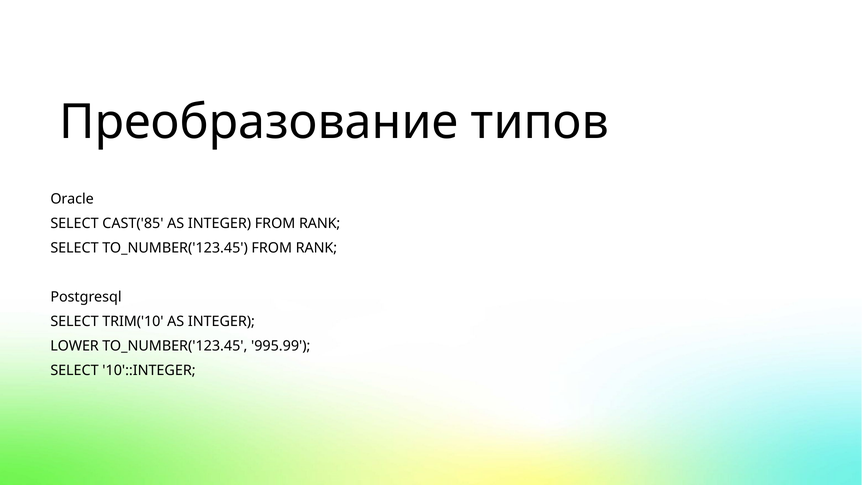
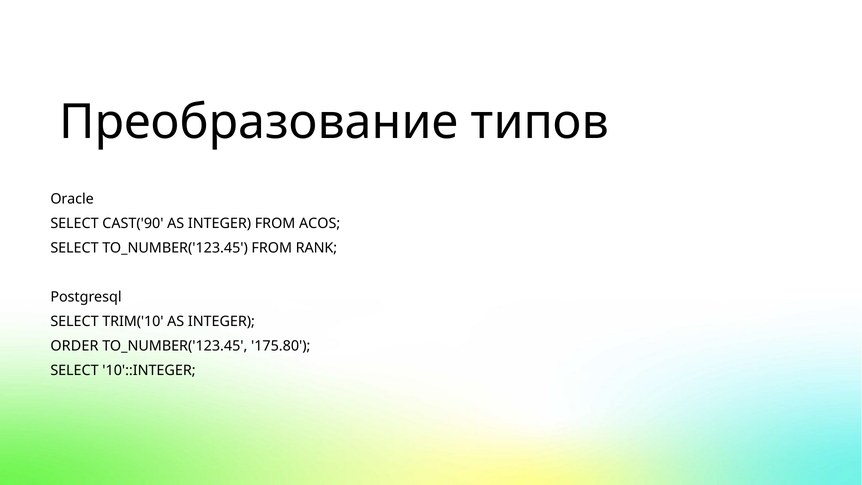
CAST('85: CAST('85 -> CAST('90 (133, 224)
INTEGER FROM RANK: RANK -> ACOS (320, 224)
LOWER: LOWER -> ORDER (74, 346)
995.99: 995.99 -> 175.80 (281, 346)
